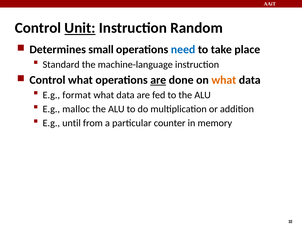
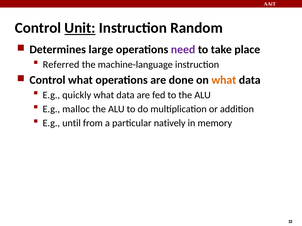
small: small -> large (101, 50)
need colour: blue -> purple (183, 50)
Standard: Standard -> Referred (61, 65)
are underline: present -> none (158, 80)
format: format -> quickly (77, 95)
counter: counter -> natively (170, 123)
